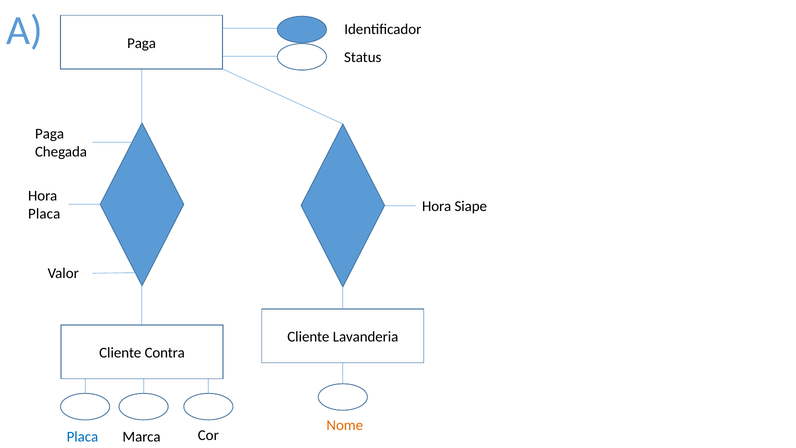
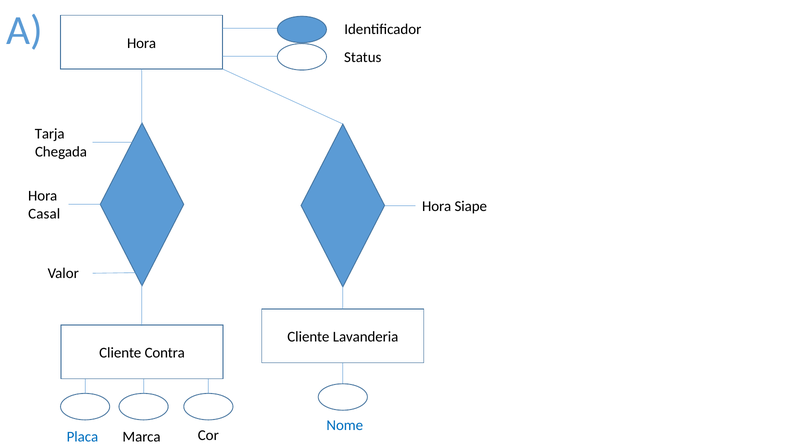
A Paga: Paga -> Hora (142, 43)
Paga: Paga -> Tarja (50, 134)
Placa: Placa -> Casal (44, 214)
Nome colour: orange -> blue (345, 425)
